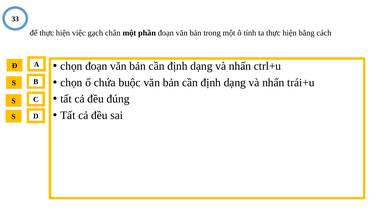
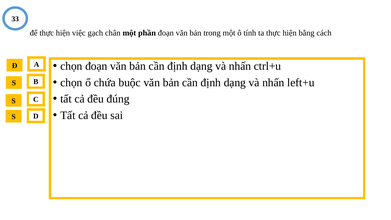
trái+u: trái+u -> left+u (301, 83)
